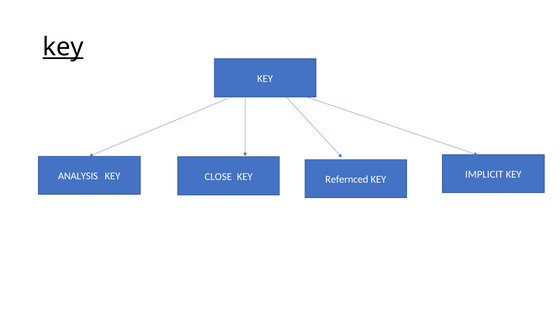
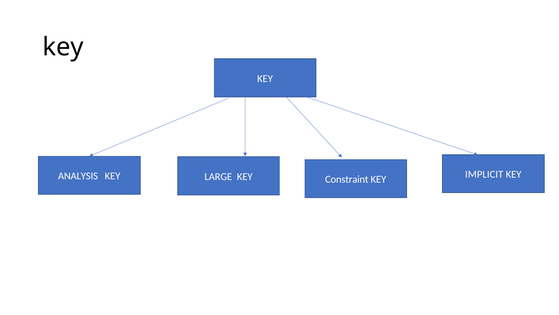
key underline: present -> none (63, 47)
CLOSE: CLOSE -> LARGE (218, 176)
Refernced: Refernced -> Constraint (347, 179)
